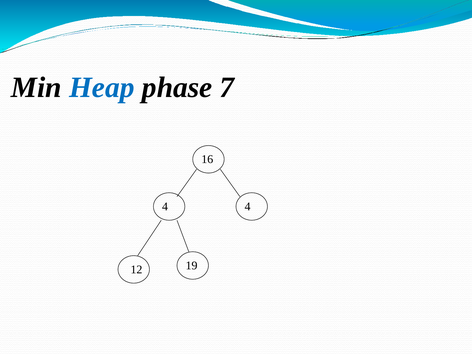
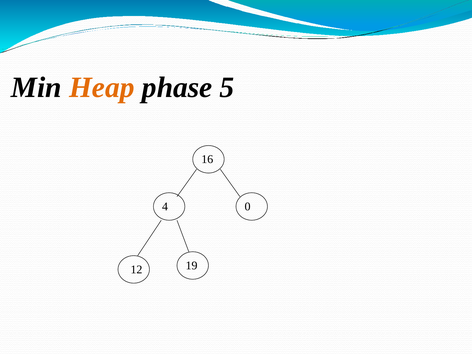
Heap colour: blue -> orange (102, 87)
7: 7 -> 5 (227, 87)
4 4: 4 -> 0 (248, 207)
